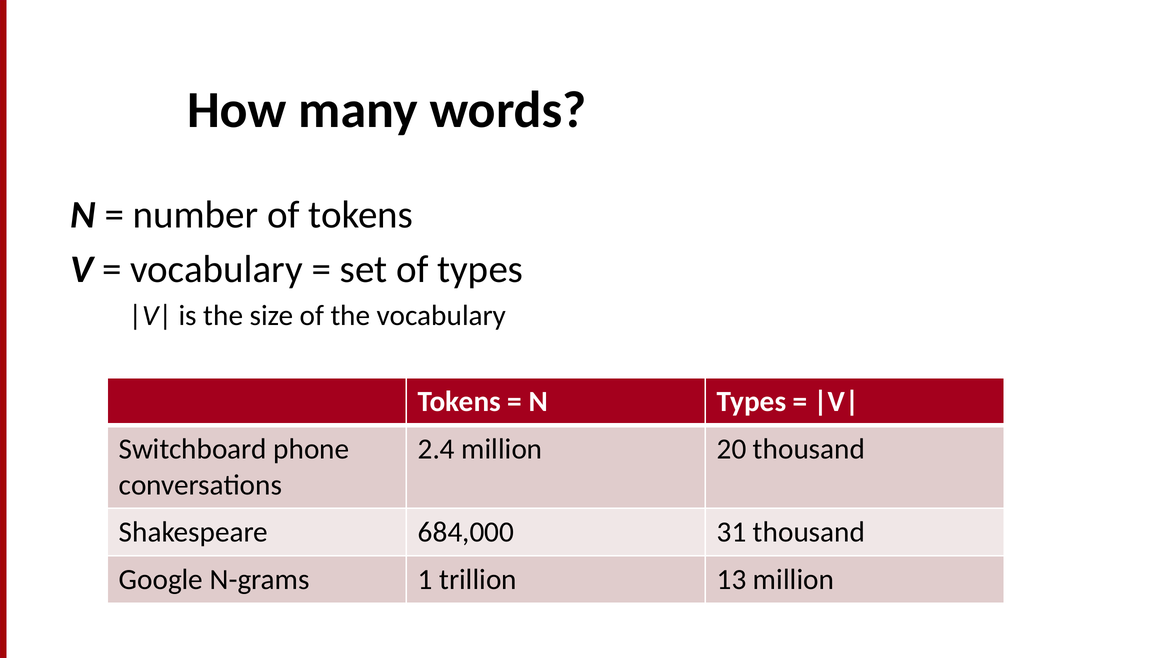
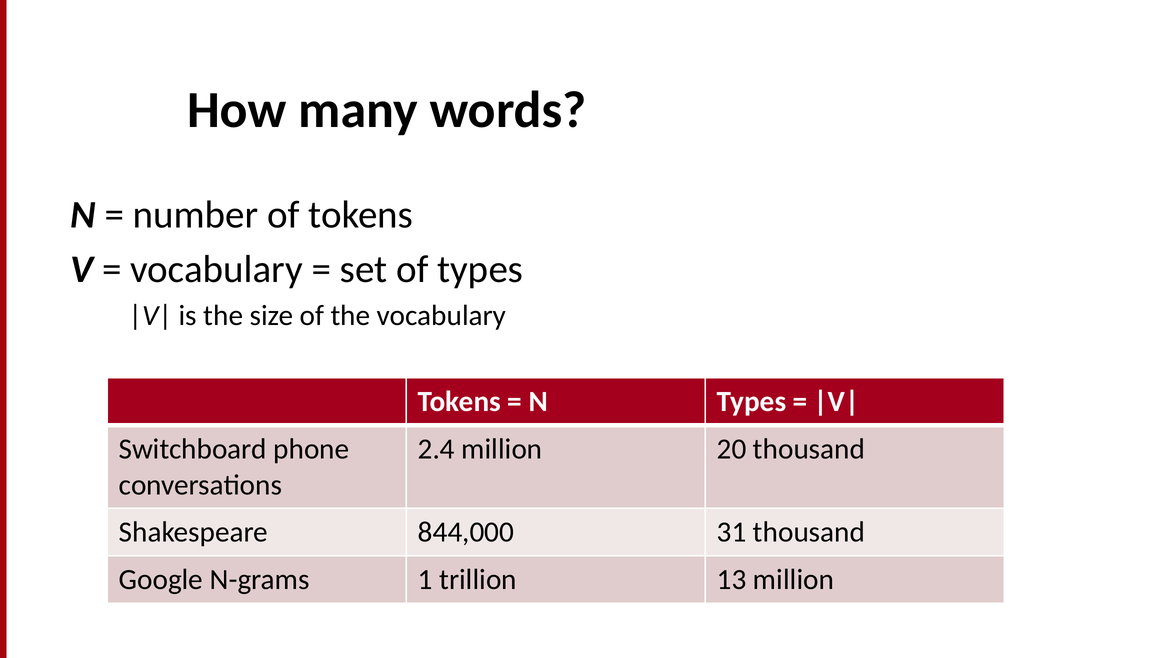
684,000: 684,000 -> 844,000 (466, 532)
